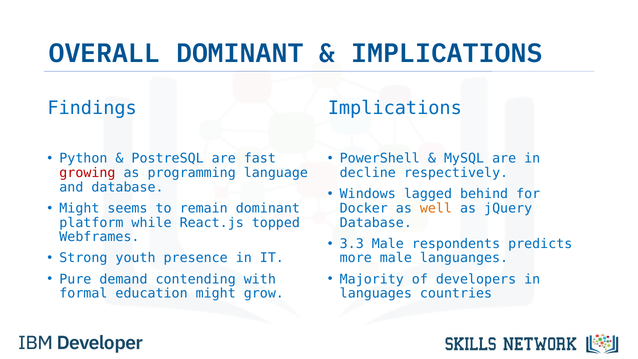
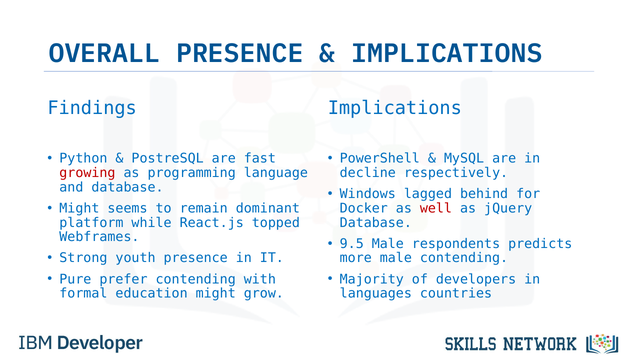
OVERALL DOMINANT: DOMINANT -> PRESENCE (240, 54)
well colour: orange -> red (436, 208)
3.3: 3.3 -> 9.5 (352, 244)
male languanges: languanges -> contending (464, 258)
demand: demand -> prefer (123, 279)
